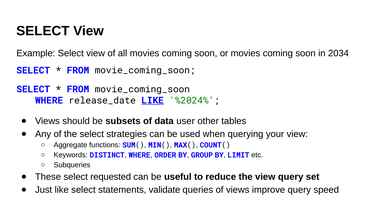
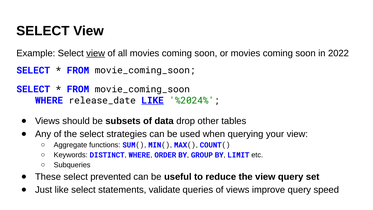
view underline: none -> present (96, 53)
2034: 2034 -> 2022 (338, 53)
user: user -> drop (186, 121)
requested: requested -> prevented (111, 177)
